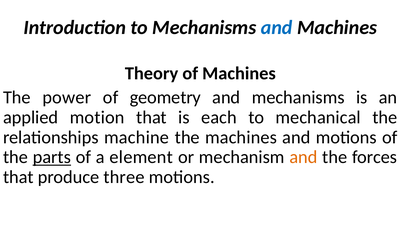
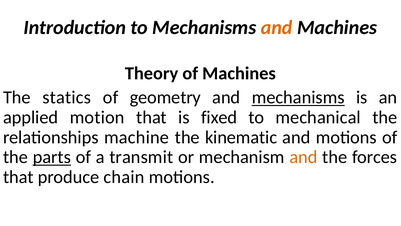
and colour: blue -> orange (277, 28)
power: power -> statics (67, 97)
mechanisms underline: none -> present (298, 97)
each: each -> fixed (219, 117)
the machines: machines -> kinematic (241, 137)
element: element -> transmit (141, 157)
three: three -> chain (124, 177)
